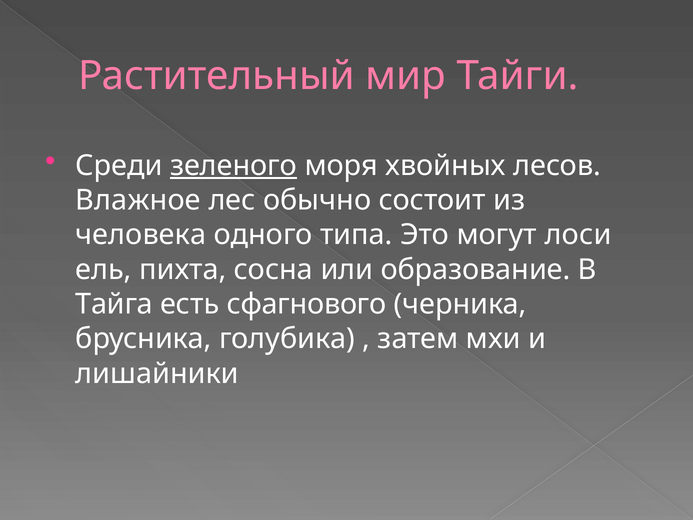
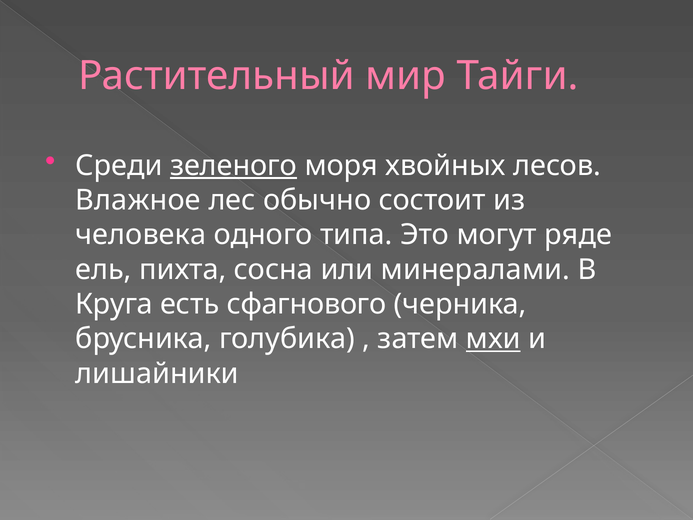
лоси: лоси -> ряде (578, 235)
образование: образование -> минералами (475, 269)
Тайга: Тайга -> Круга (114, 304)
мхи underline: none -> present (493, 339)
